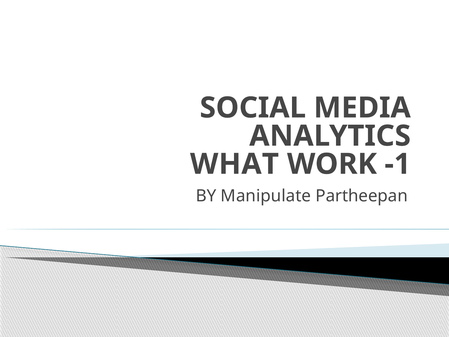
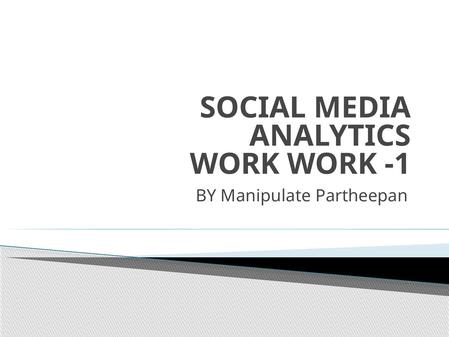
WHAT: WHAT -> WORK (235, 164)
